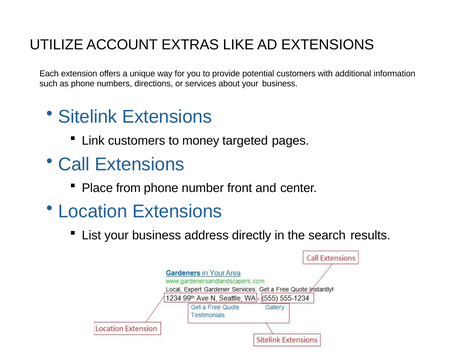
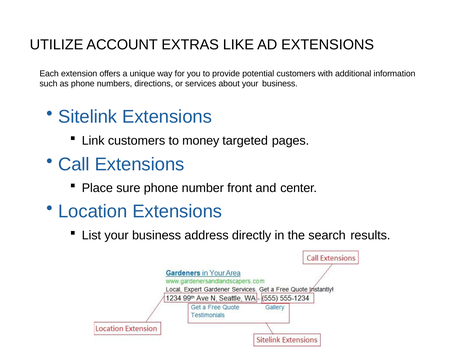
from: from -> sure (128, 188)
